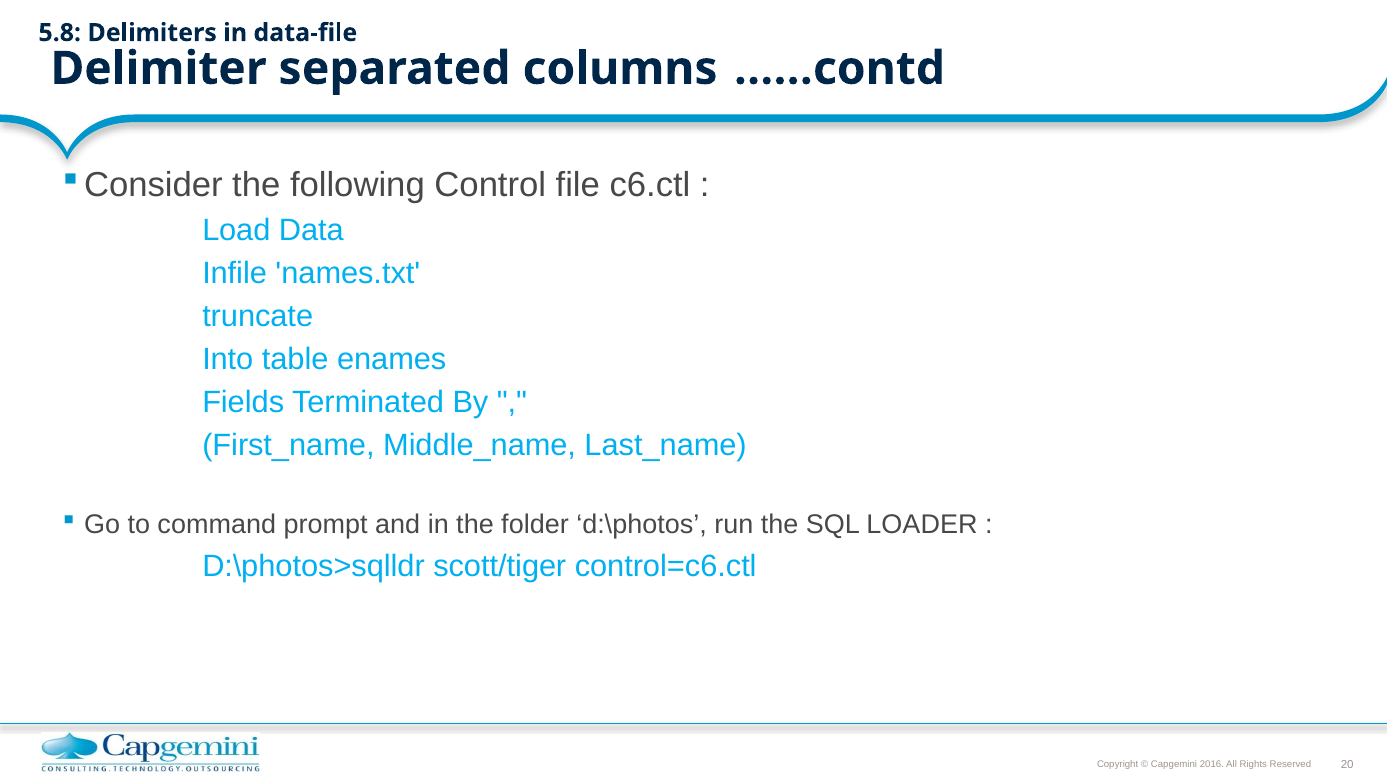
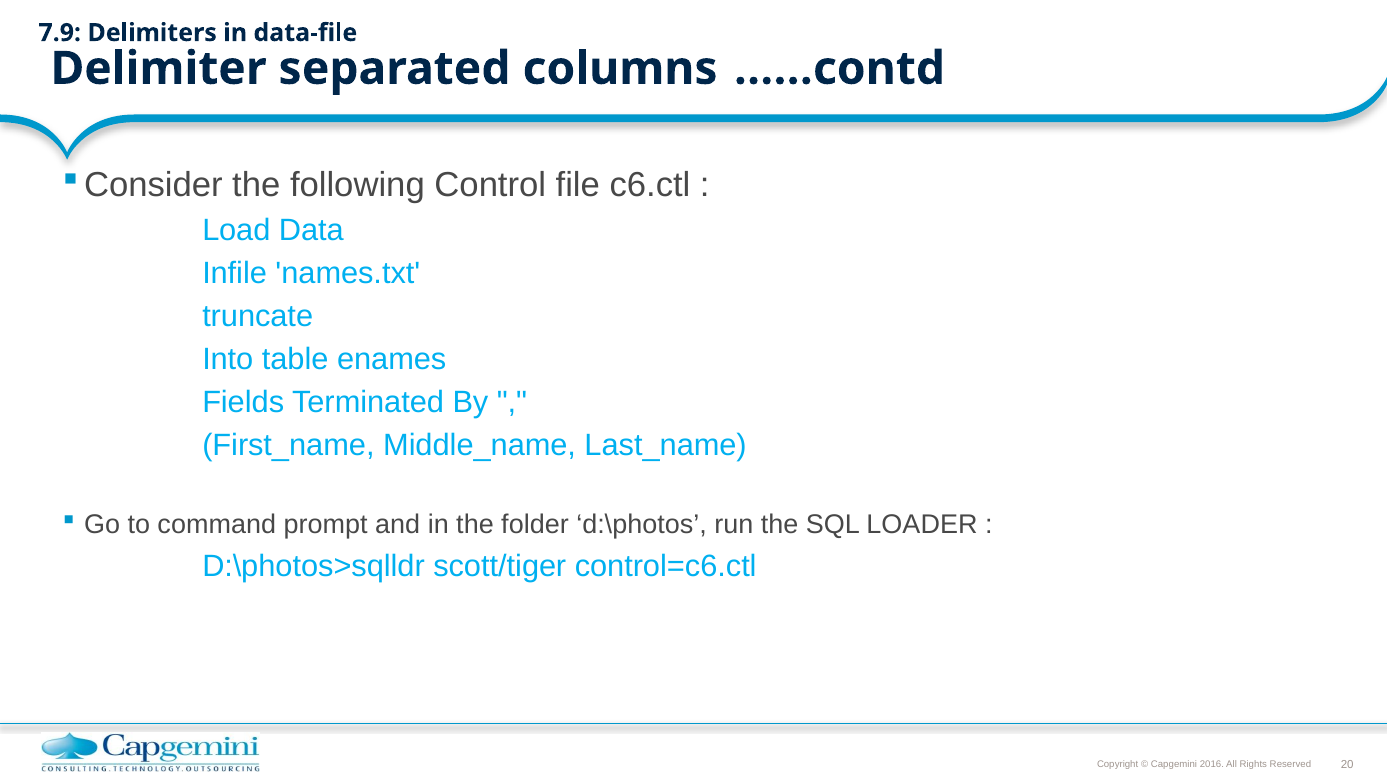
5.8: 5.8 -> 7.9 (60, 33)
